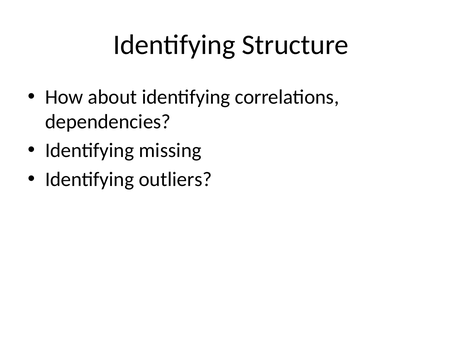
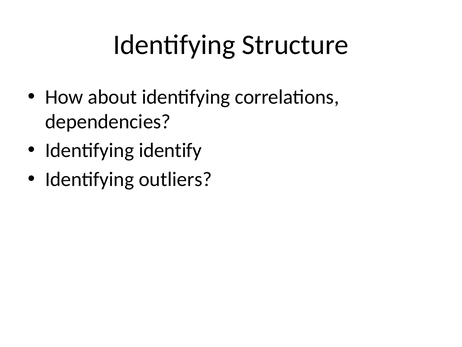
missing: missing -> identify (170, 150)
